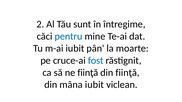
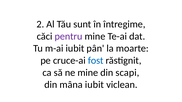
pentru colour: blue -> purple (68, 36)
ne fiinţă: fiinţă -> mine (88, 73)
din fiinţă: fiinţă -> scapi (127, 73)
